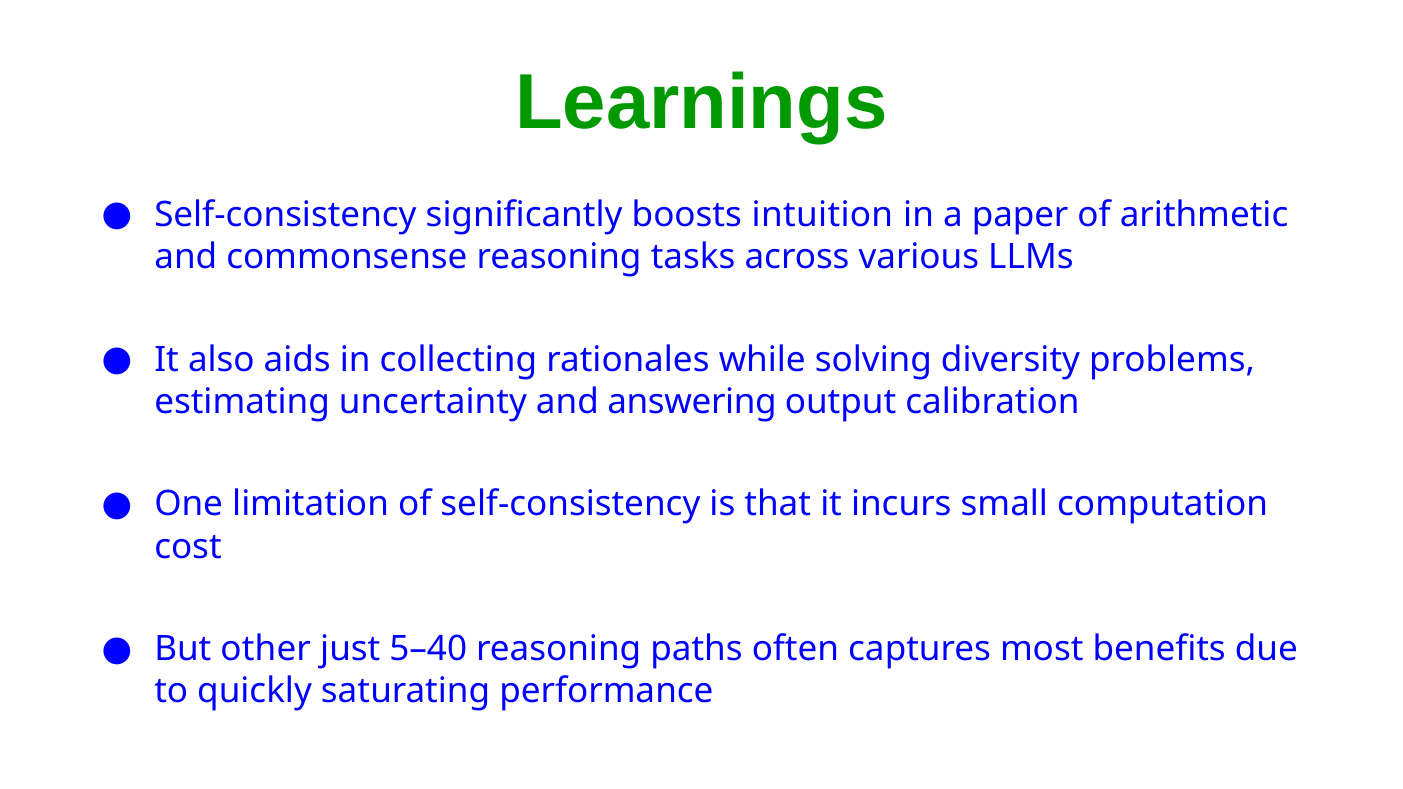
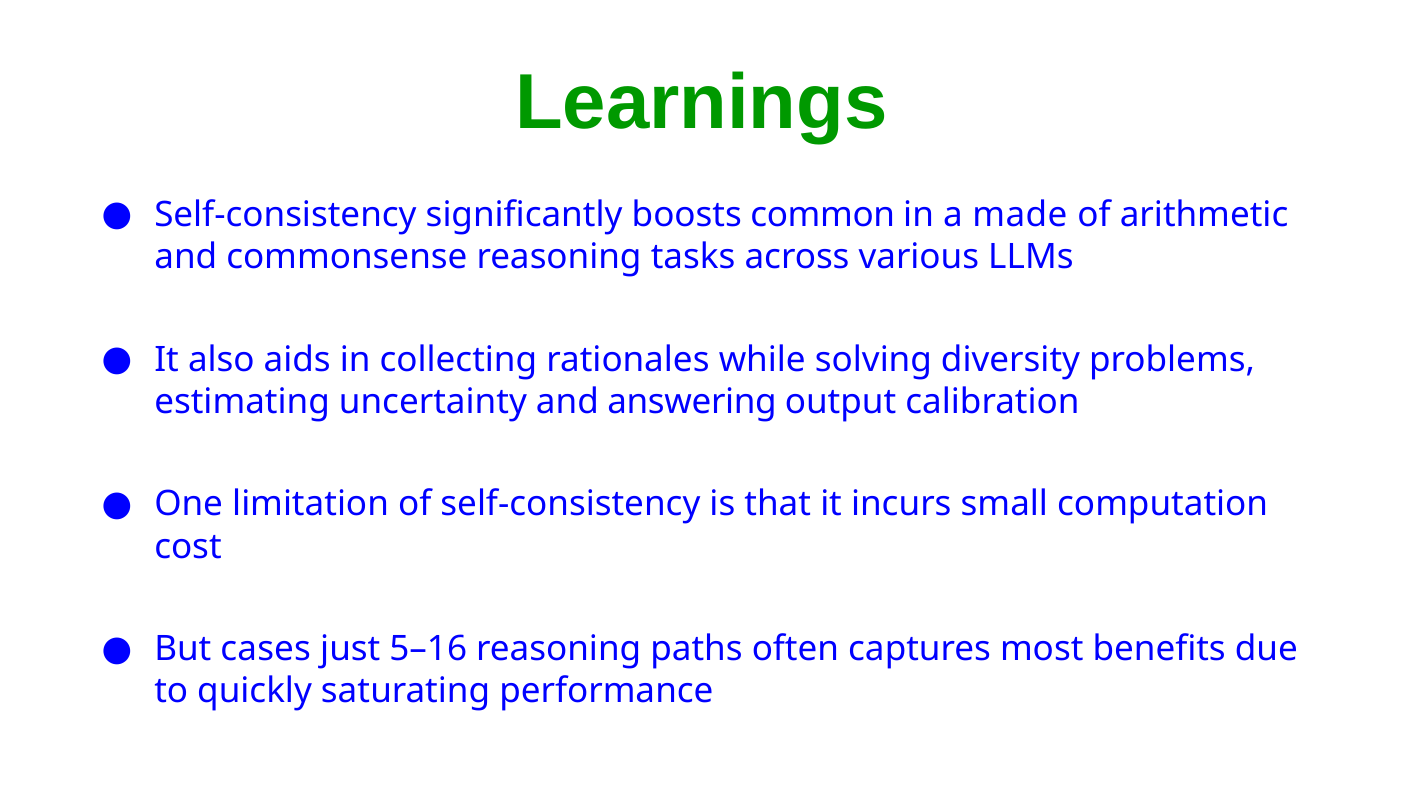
intuition: intuition -> common (823, 215)
paper: paper -> made (1020, 215)
other: other -> cases (266, 649)
5–40: 5–40 -> 5–16 (428, 649)
